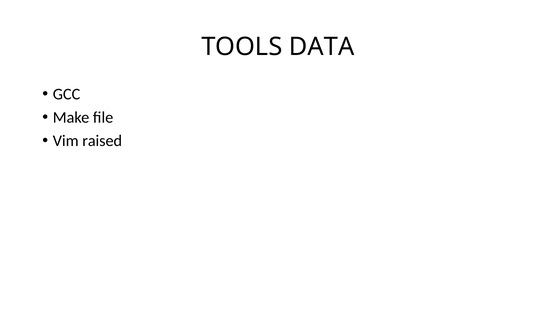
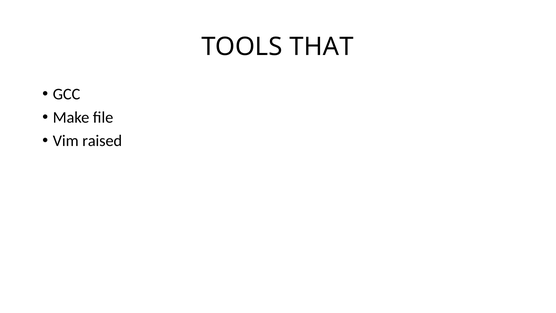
DATA: DATA -> THAT (322, 47)
